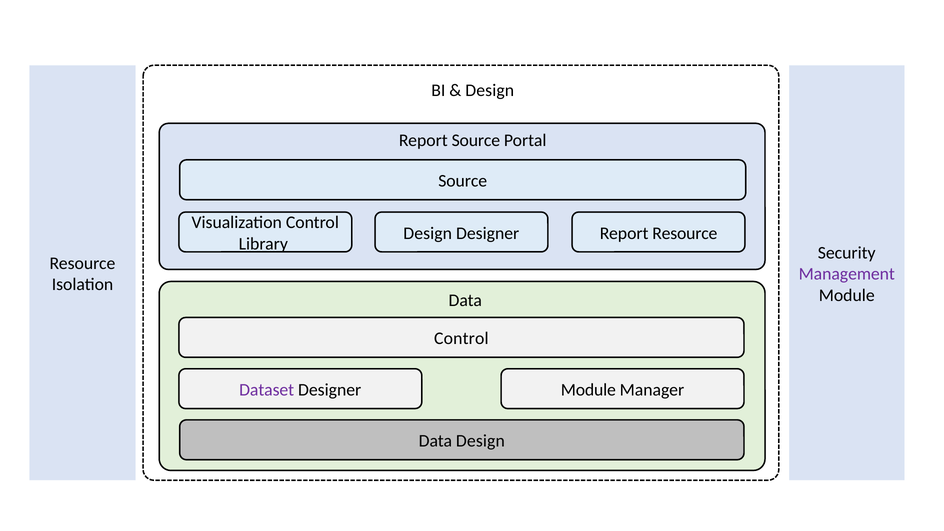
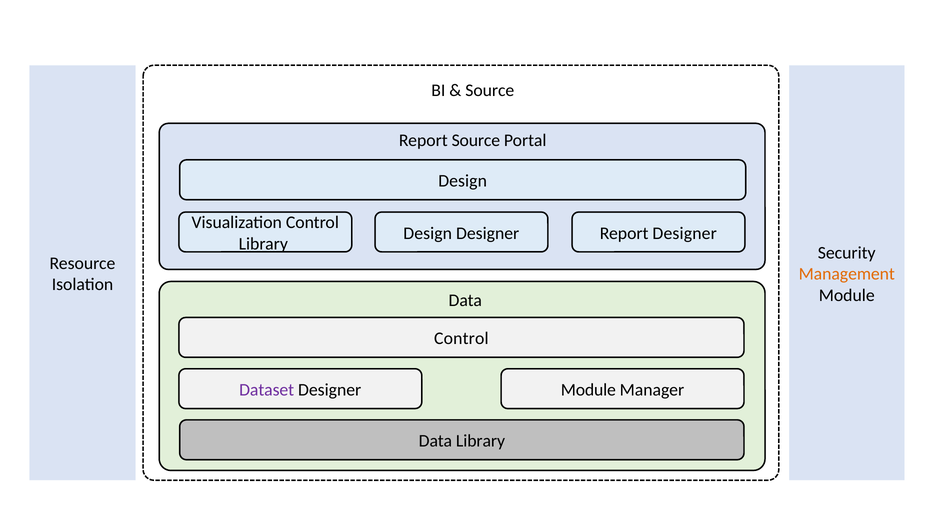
Design: Design -> Source (490, 91)
Source: Source -> Design (463, 181)
Report Resource: Resource -> Designer (685, 233)
Management colour: purple -> orange (847, 274)
Data Design: Design -> Library (480, 441)
